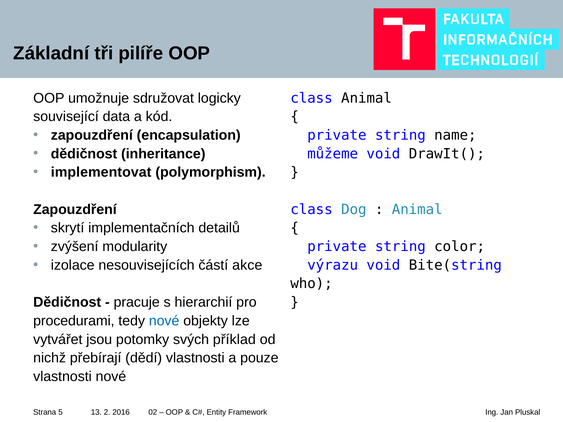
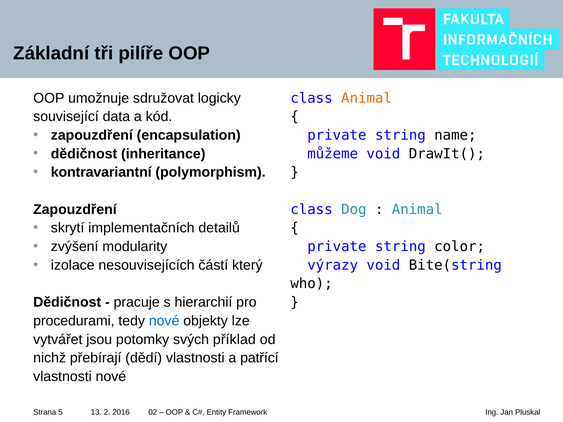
Animal colour: black -> orange (367, 98)
implementovat: implementovat -> kontravariantní (101, 172)
akce: akce -> který (247, 265)
výrazu: výrazu -> výrazy (333, 265)
pouze: pouze -> patřící (259, 358)
